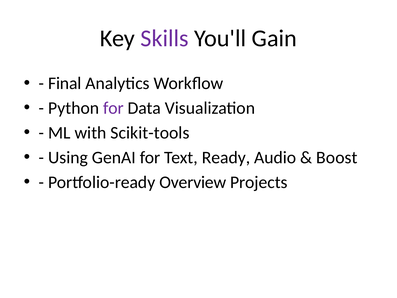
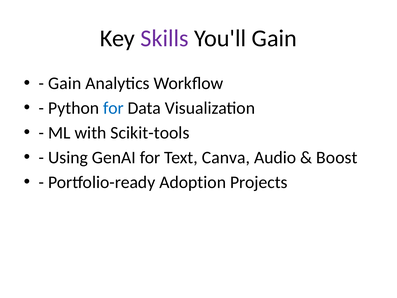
Final: Final -> Gain (65, 83)
for colour: purple -> blue (113, 108)
Ready: Ready -> Canva (226, 157)
Overview: Overview -> Adoption (193, 182)
